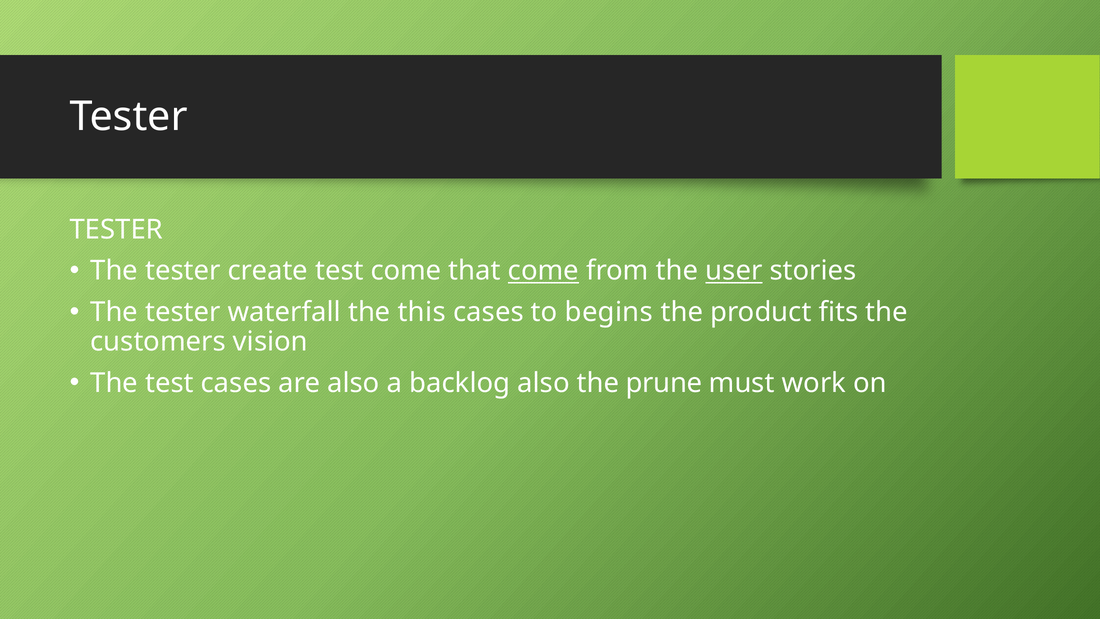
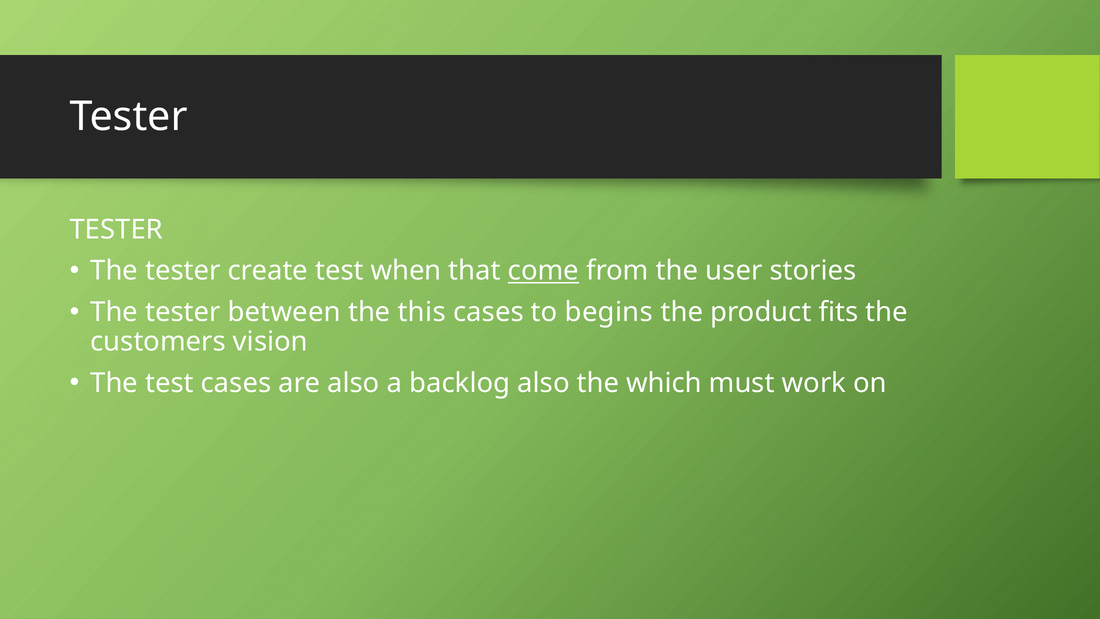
test come: come -> when (406, 271)
user underline: present -> none (734, 271)
waterfall: waterfall -> between (284, 312)
prune: prune -> which (664, 383)
